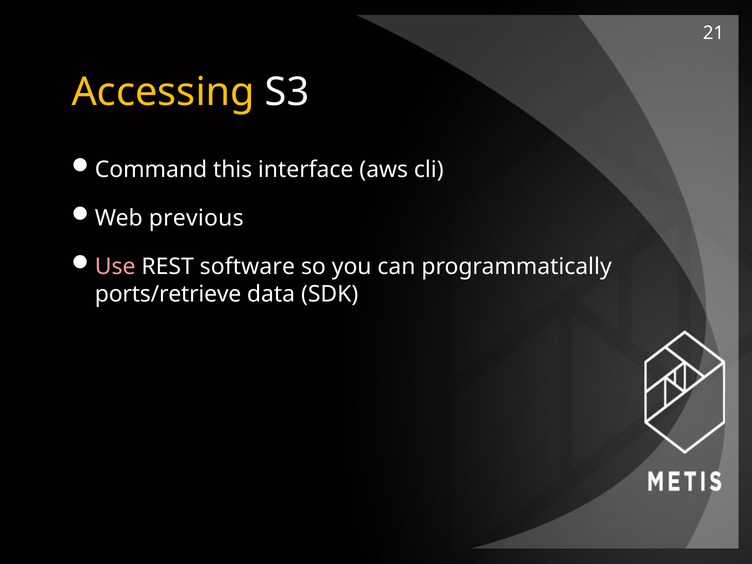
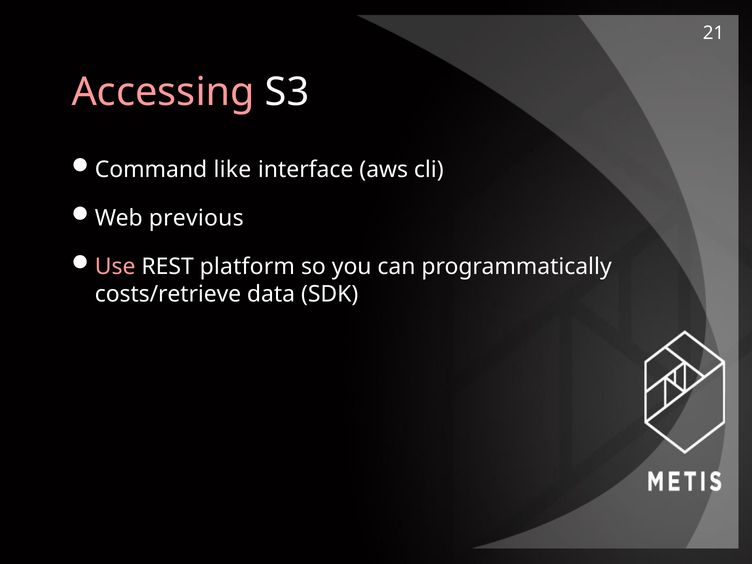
Accessing colour: yellow -> pink (163, 92)
this: this -> like (232, 170)
software: software -> platform (247, 266)
ports/retrieve: ports/retrieve -> costs/retrieve (168, 294)
